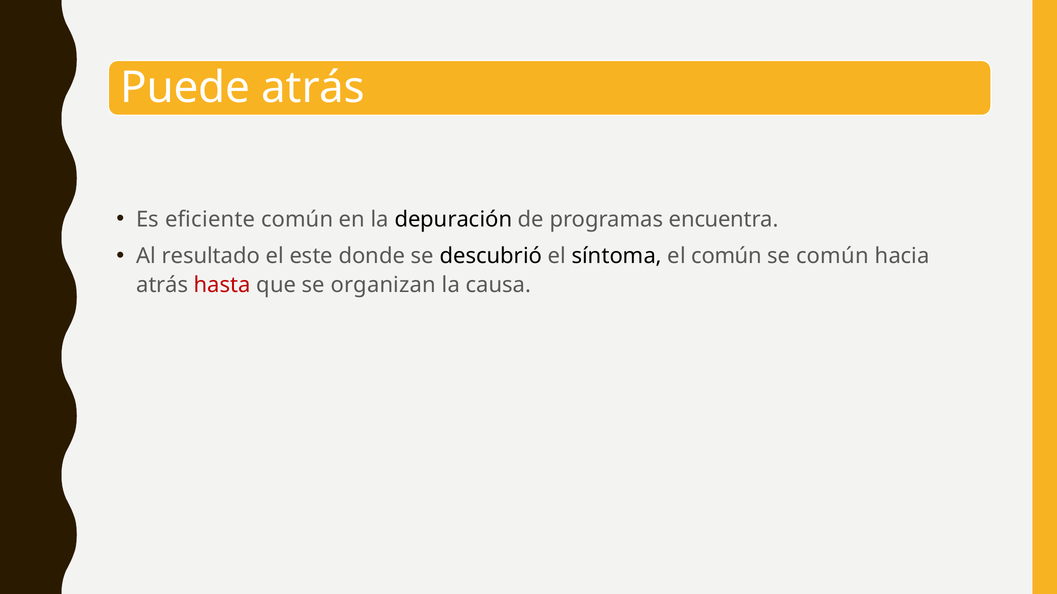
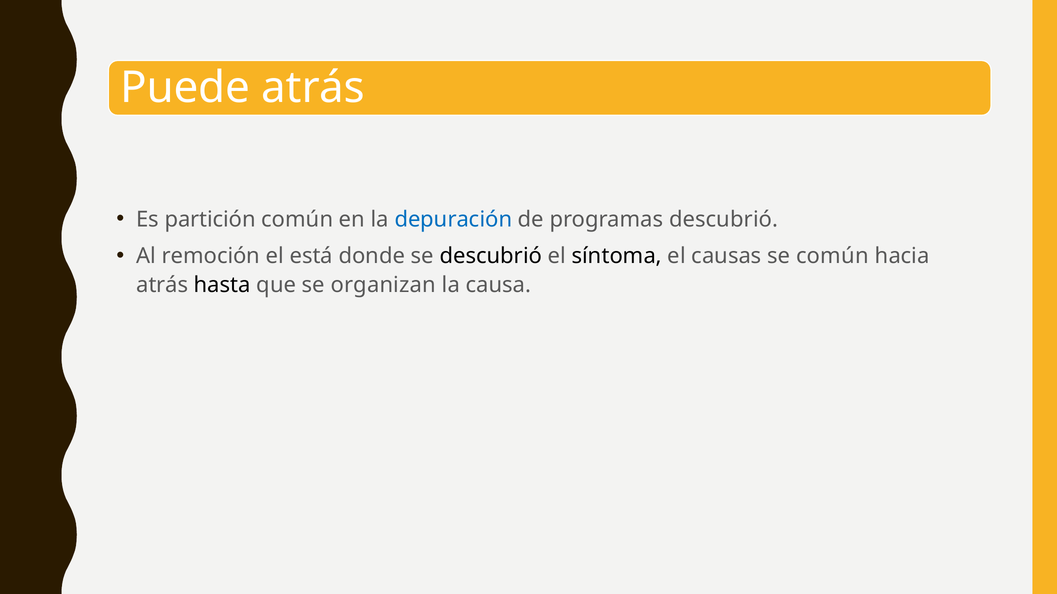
eficiente: eficiente -> partición (210, 220)
depuración colour: black -> blue (453, 220)
programas encuentra: encuentra -> descubrió (724, 220)
resultado: resultado -> remoción (211, 256)
este: este -> está (311, 256)
el común: común -> causas (726, 256)
hasta colour: red -> black (222, 285)
